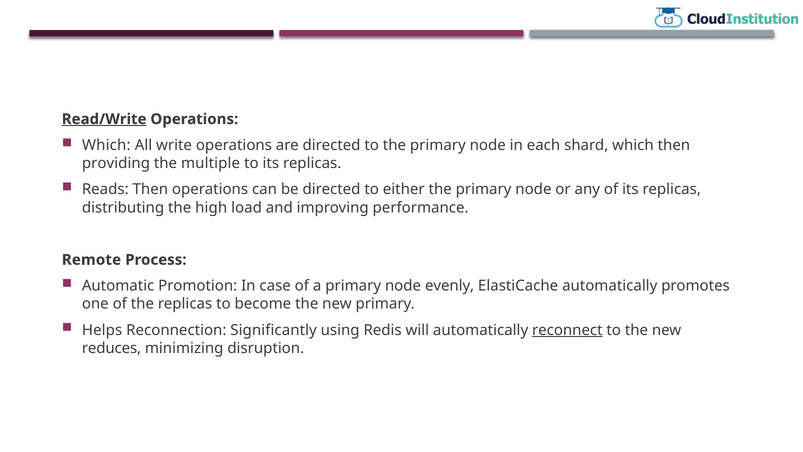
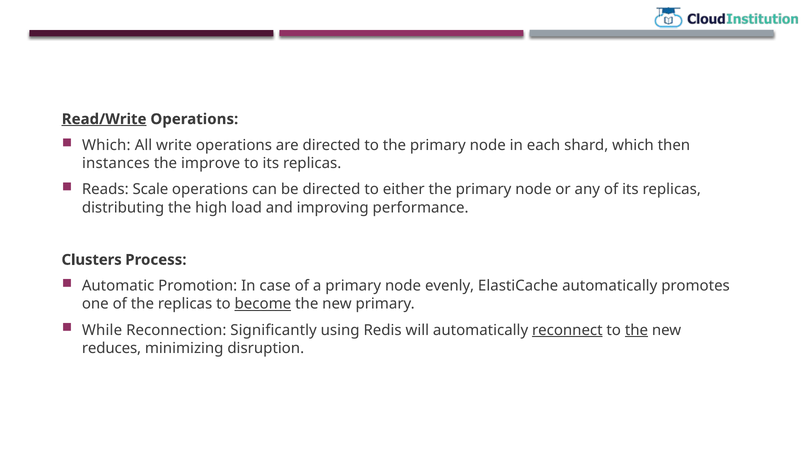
providing: providing -> instances (116, 163)
multiple: multiple -> improve (211, 163)
Reads Then: Then -> Scale (150, 189)
Remote: Remote -> Clusters (92, 260)
become underline: none -> present (263, 304)
Helps: Helps -> While (102, 330)
the underline: none -> present (636, 330)
